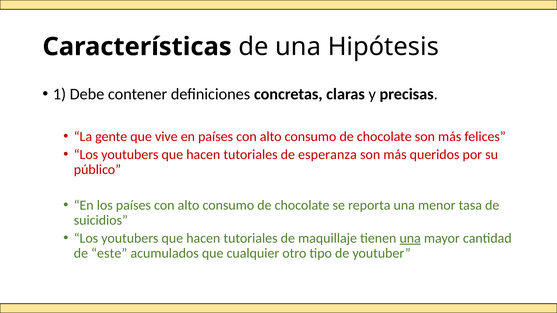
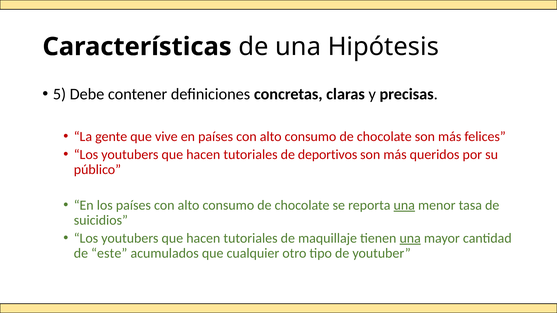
1: 1 -> 5 (59, 94)
esperanza: esperanza -> deportivos (328, 155)
una underline: none -> present (404, 205)
